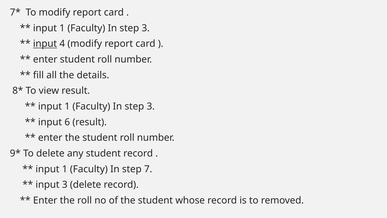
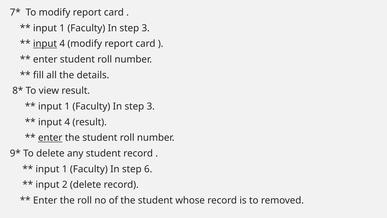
6: 6 -> 4 (67, 122)
enter underline: none -> present (50, 138)
7: 7 -> 6 (148, 169)
input 3: 3 -> 2 (65, 185)
